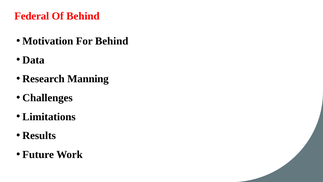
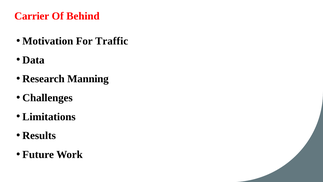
Federal: Federal -> Carrier (32, 16)
For Behind: Behind -> Traffic (112, 41)
